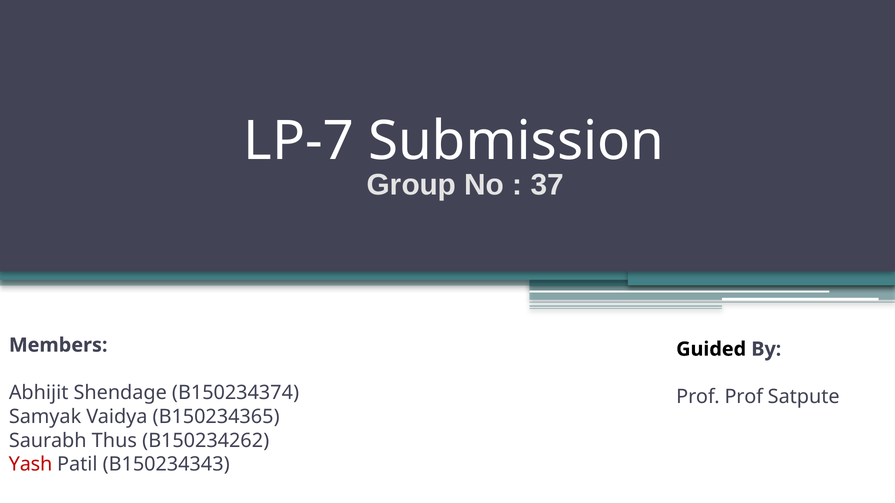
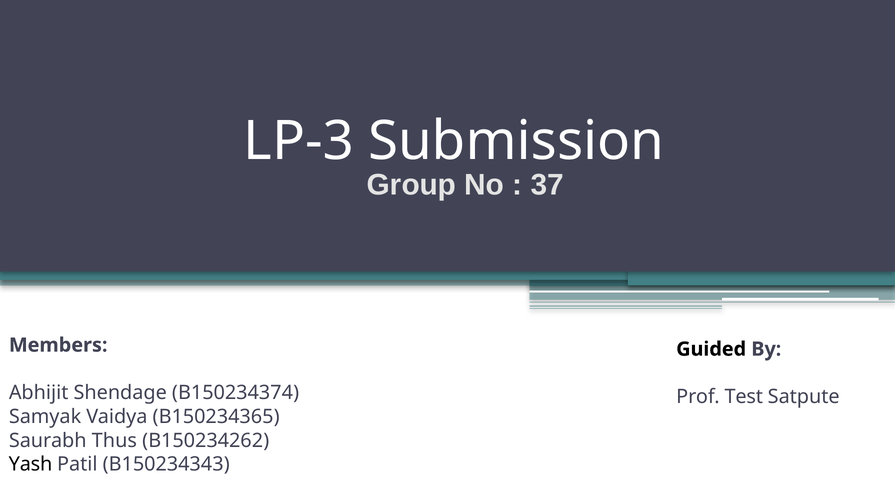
LP-7: LP-7 -> LP-3 (299, 141)
Prof Prof: Prof -> Test (744, 397)
Yash colour: red -> black (31, 465)
